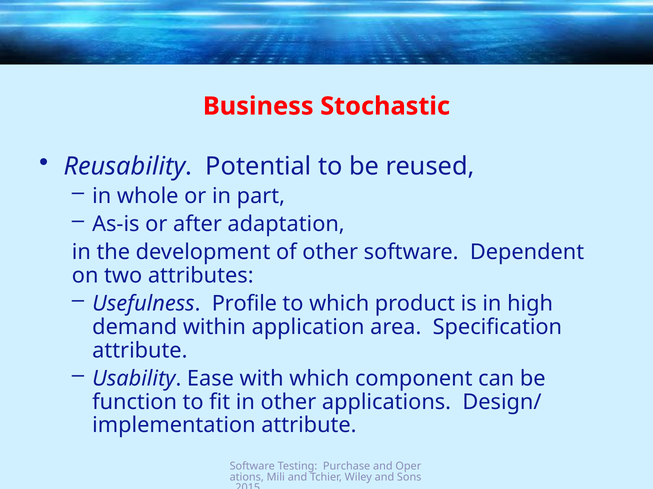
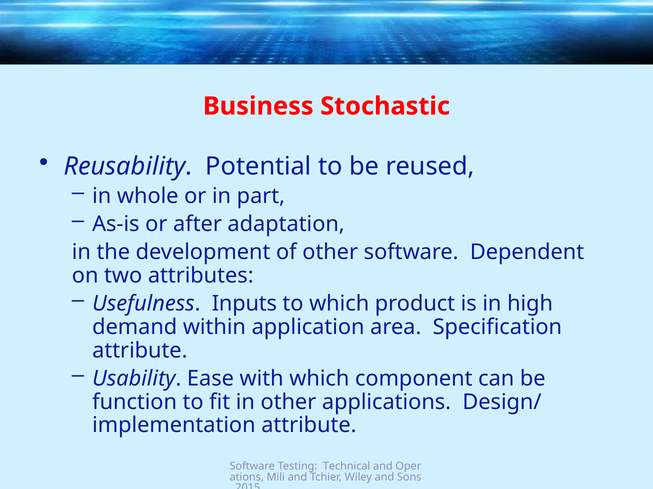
Profile: Profile -> Inputs (244, 304)
Purchase: Purchase -> Technical (347, 467)
